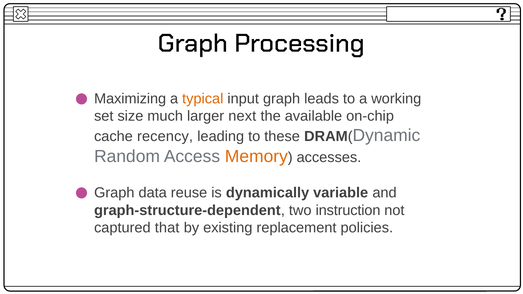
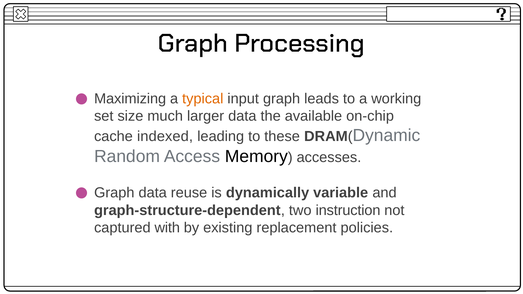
larger next: next -> data (242, 116)
recency: recency -> indexed (165, 137)
Memory colour: orange -> black (256, 157)
that: that -> with (167, 228)
